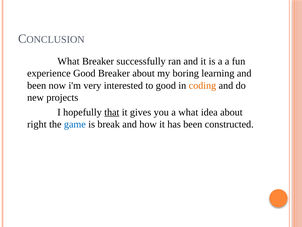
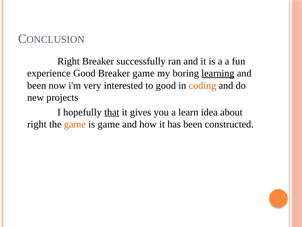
What: What -> Right (68, 61)
Breaker about: about -> game (143, 73)
learning underline: none -> present (218, 73)
a what: what -> learn (188, 112)
game colour: blue -> orange (75, 124)
is break: break -> game (109, 124)
